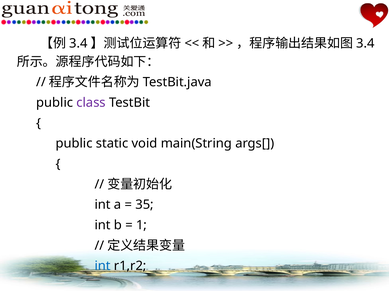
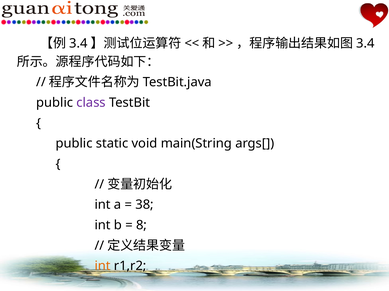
35: 35 -> 38 (145, 205)
1: 1 -> 8 (142, 226)
int colour: blue -> orange (103, 267)
